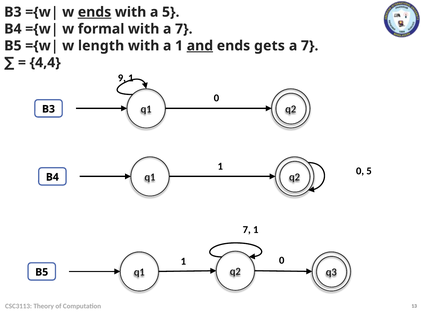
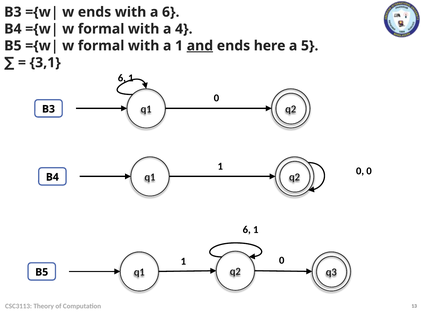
ends underline: present -> none (95, 12)
a 5: 5 -> 6 (171, 12)
with a 7: 7 -> 4 (184, 29)
length: length -> formal (101, 46)
gets: gets -> here (270, 46)
7: 7 -> 5 (310, 46)
4,4: 4,4 -> 3,1 (45, 63)
9: 9 -> 6 (122, 78)
0 5: 5 -> 0 (369, 171)
7: 7 -> 6 (247, 230)
